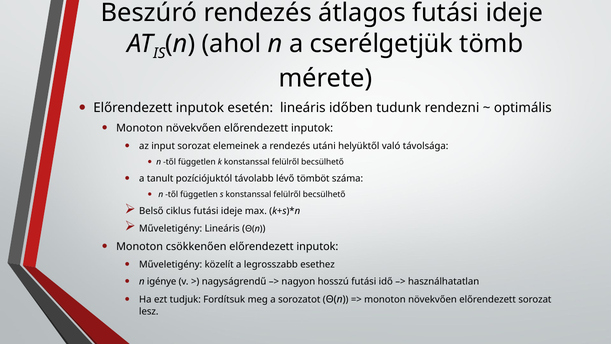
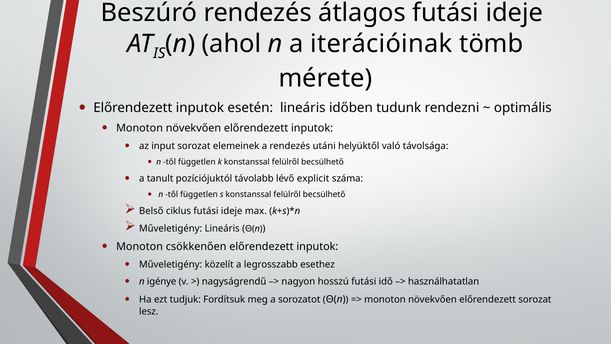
cserélgetjük: cserélgetjük -> iterációinak (381, 44)
tömböt: tömböt -> explicit (313, 178)
